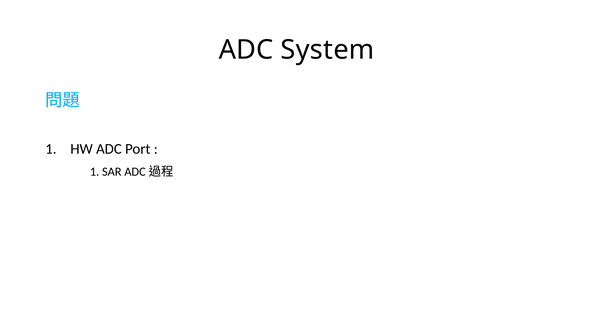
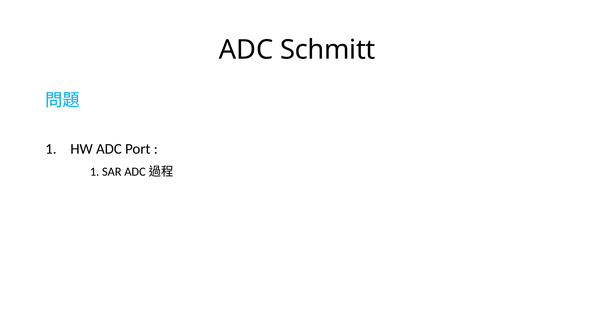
System: System -> Schmitt (328, 50)
